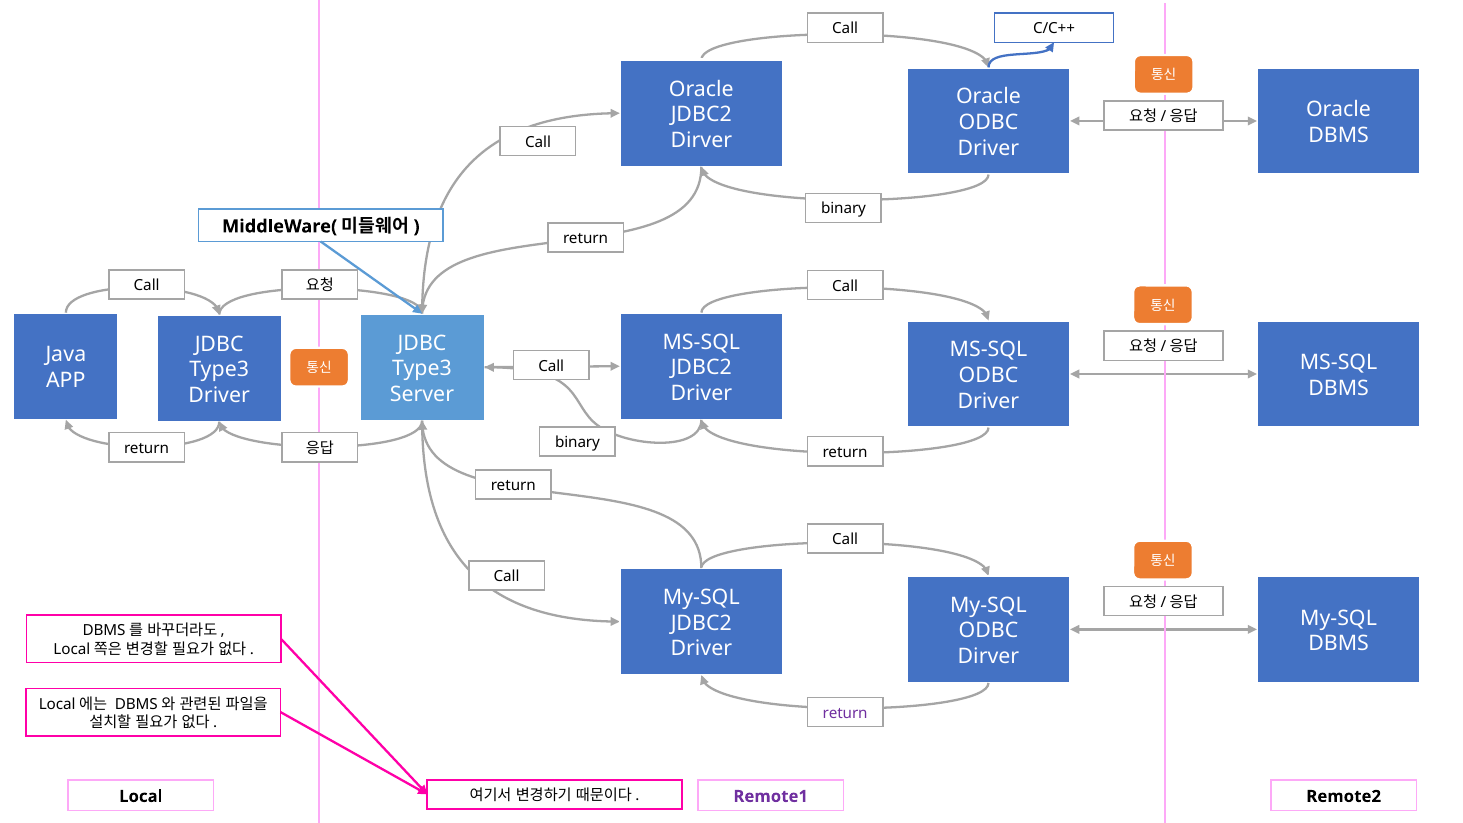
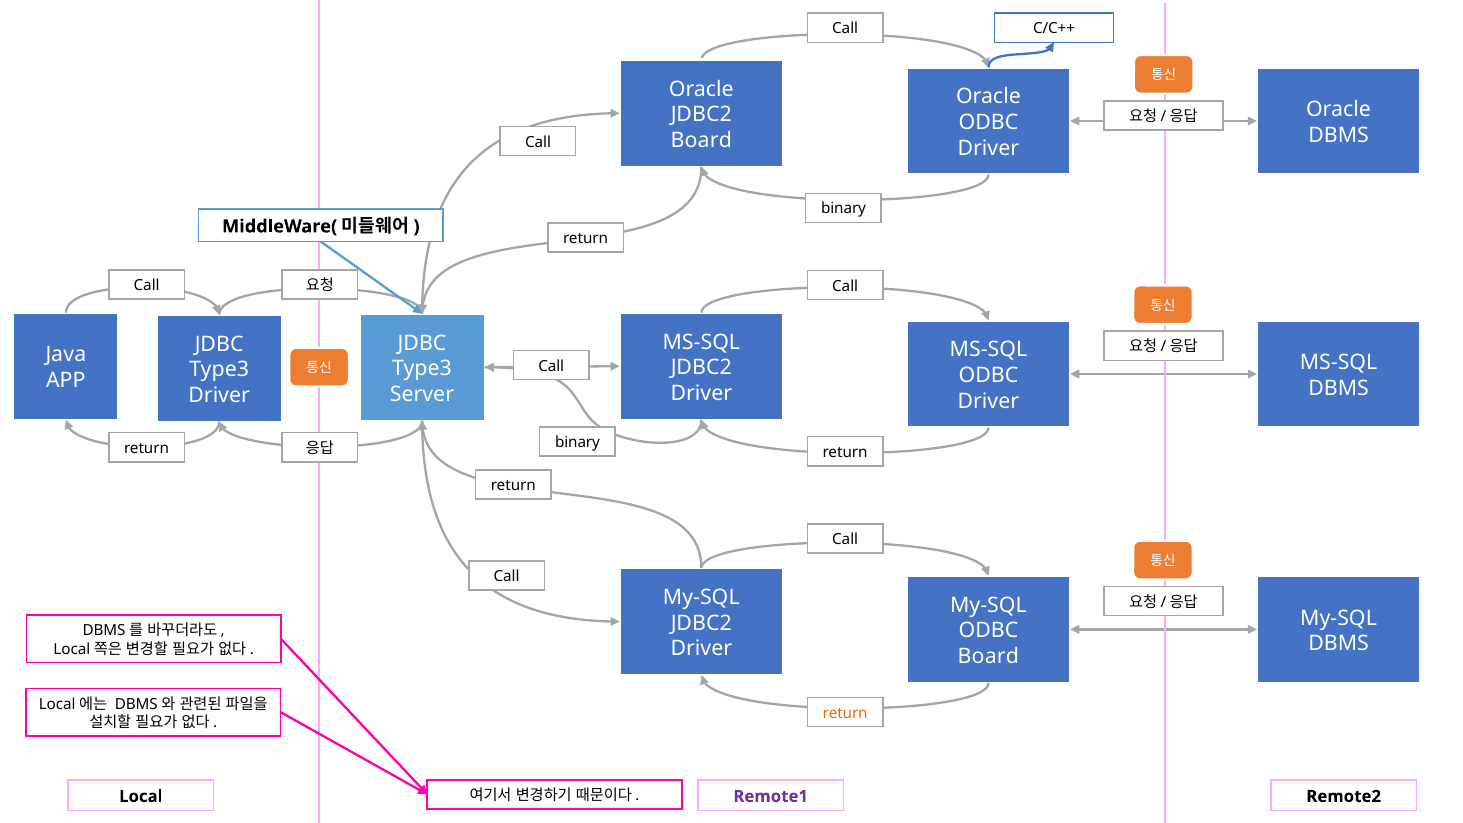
Dirver: Dirver -> Board (701, 140)
Dirver: Dirver -> Board (988, 656)
return colour: purple -> orange (845, 713)
